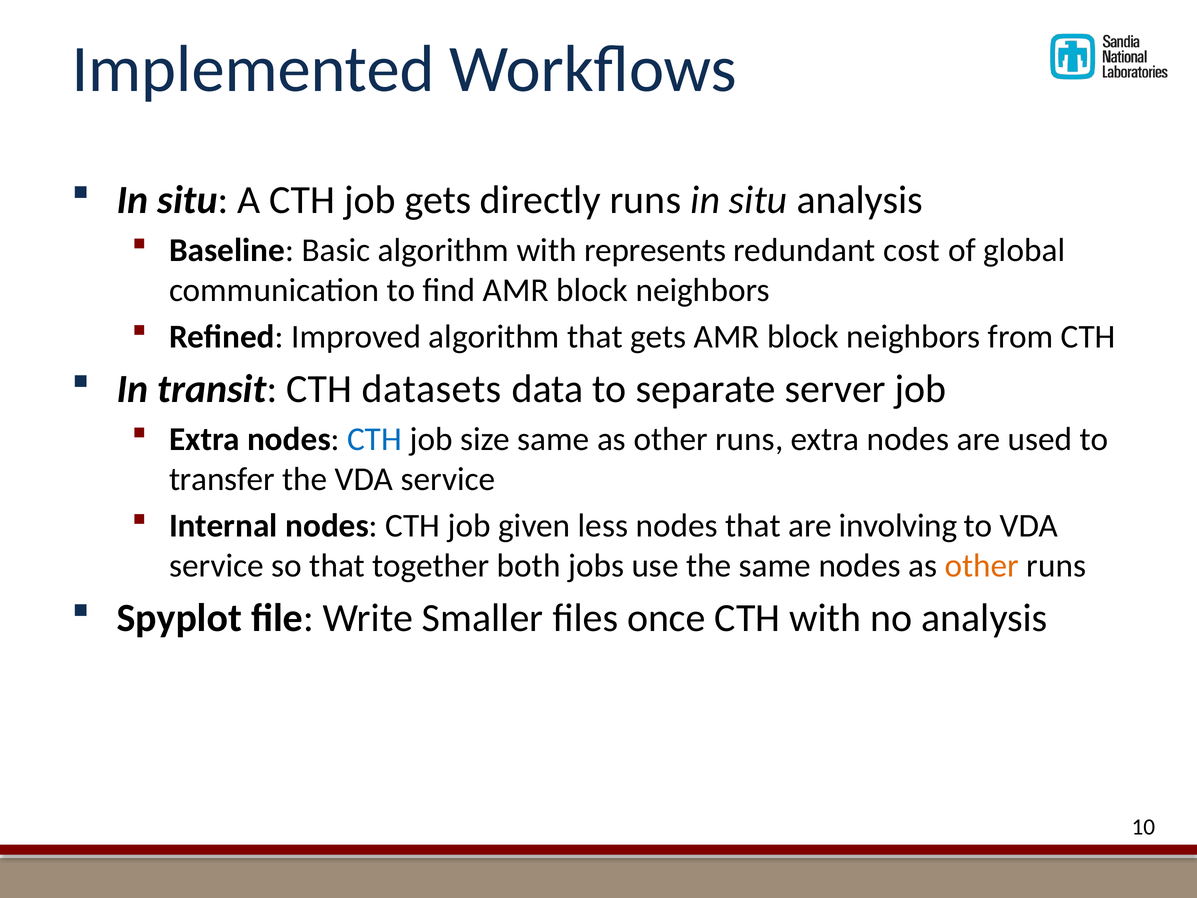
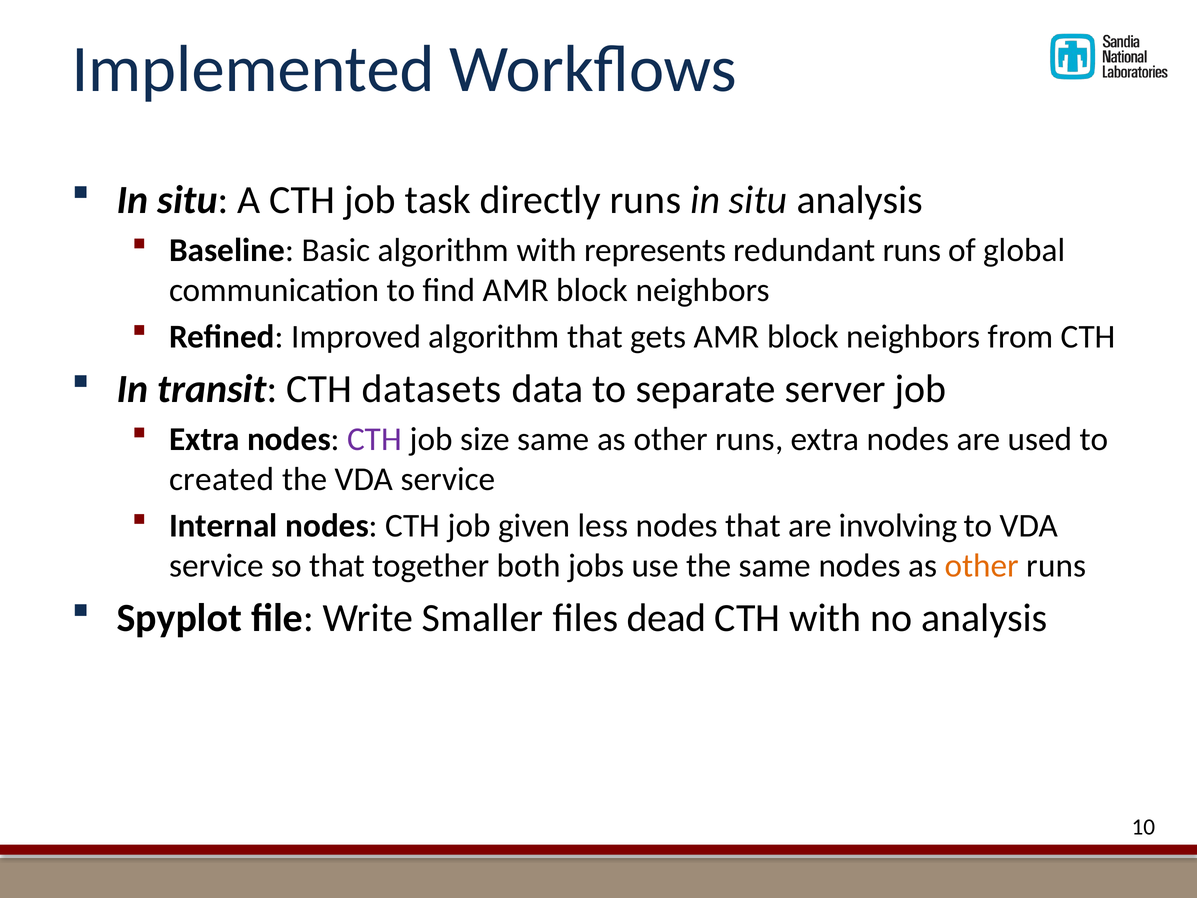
job gets: gets -> task (438, 200)
redundant cost: cost -> runs (912, 250)
CTH colour: blue -> purple (375, 439)
transfer: transfer -> created (222, 479)
once: once -> dead (666, 618)
